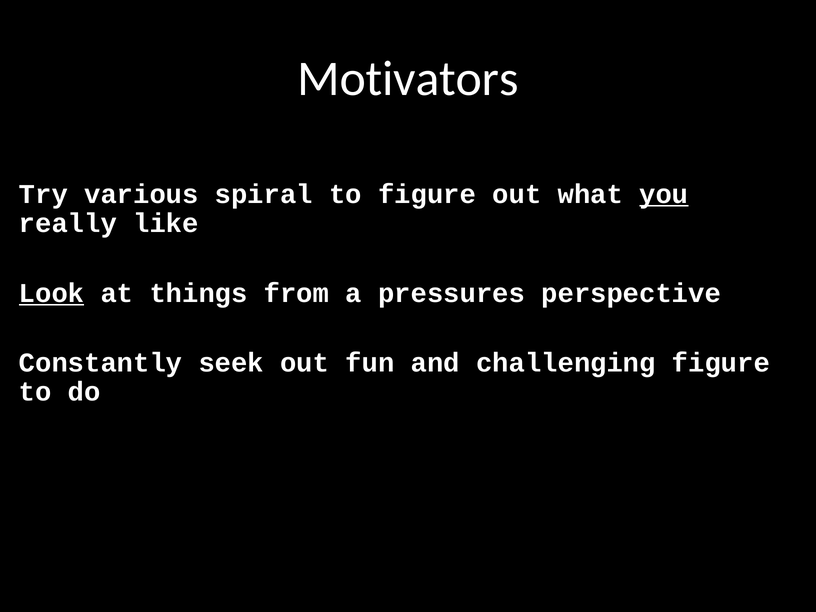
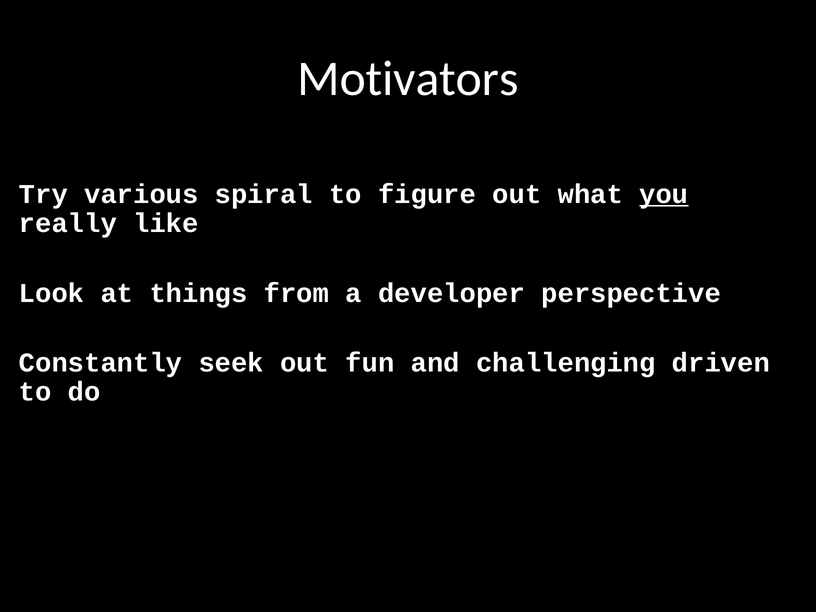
Look underline: present -> none (52, 293)
pressures: pressures -> developer (452, 293)
challenging figure: figure -> driven (721, 363)
